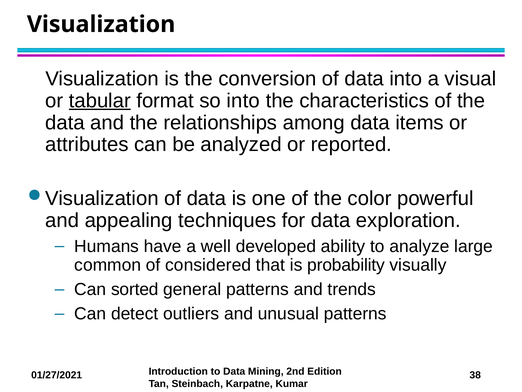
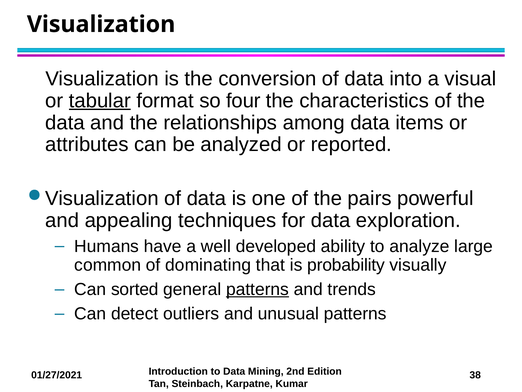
so into: into -> four (243, 101)
color: color -> pairs (370, 198)
considered: considered -> dominating (208, 265)
patterns underline: none -> present (257, 289)
